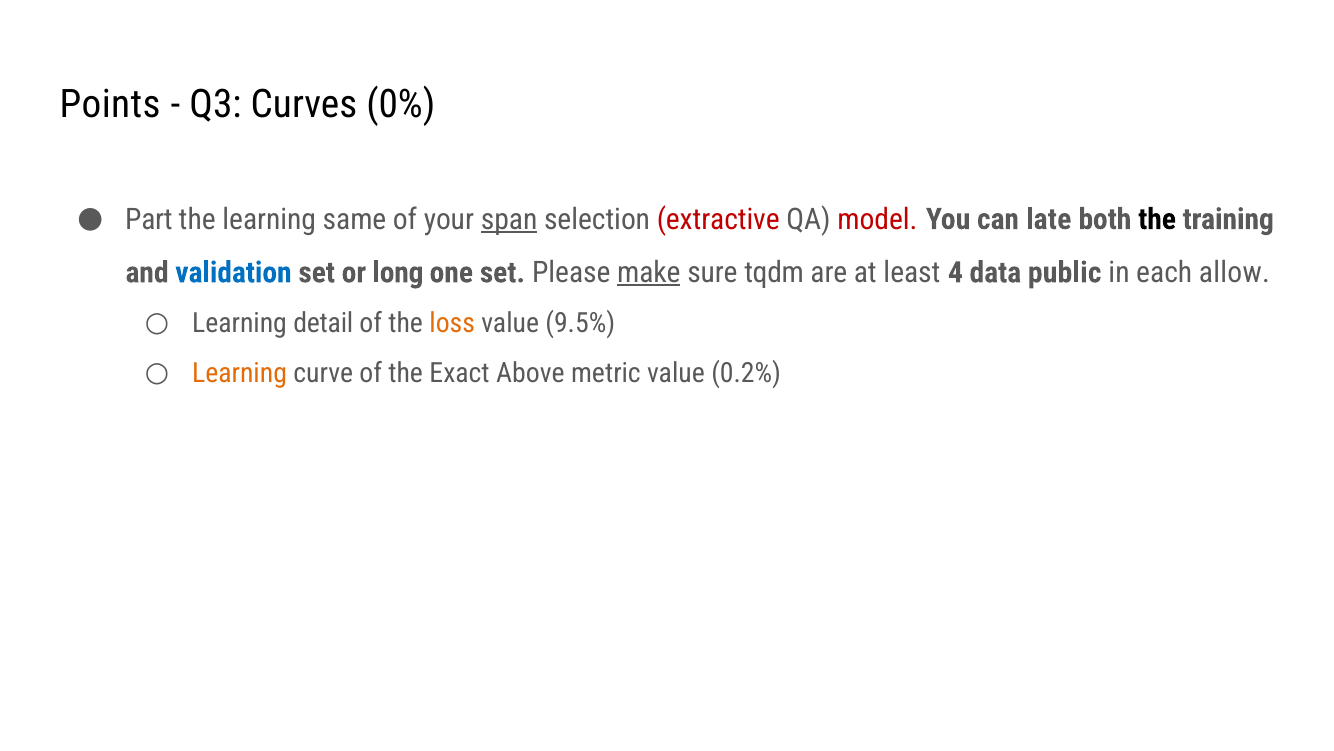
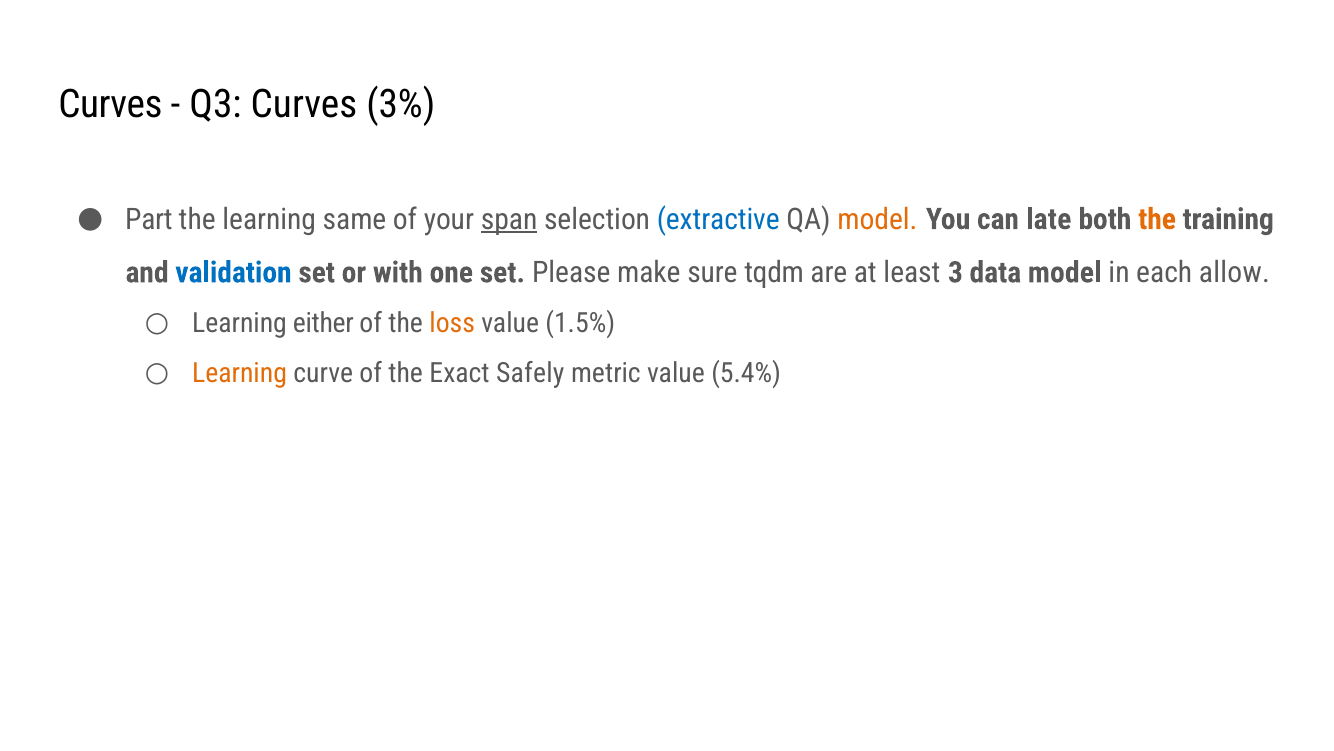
Points: Points -> Curves (110, 105)
0%: 0% -> 3% (401, 105)
extractive colour: red -> blue (718, 219)
model colour: red -> orange (877, 219)
the colour: black -> orange (1157, 219)
long: long -> with (398, 272)
make underline: present -> none (649, 272)
4: 4 -> 3 (955, 272)
data public: public -> model (1065, 272)
detail: detail -> either (323, 323)
9.5%: 9.5% -> 1.5% (580, 323)
Above: Above -> Safely (530, 373)
0.2%: 0.2% -> 5.4% (746, 373)
